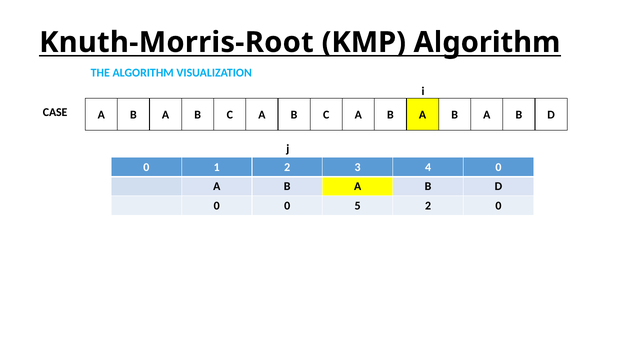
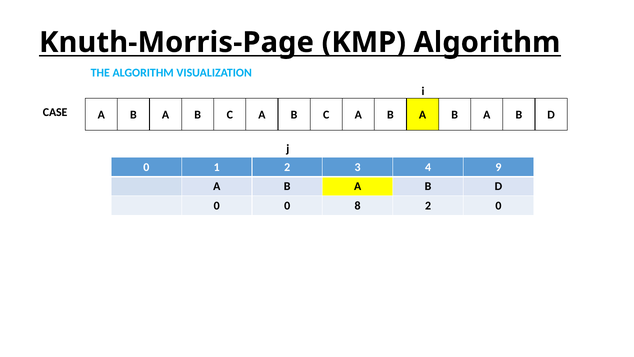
Knuth-Morris-Root: Knuth-Morris-Root -> Knuth-Morris-Page (177, 42)
4 0: 0 -> 9 (498, 167)
5: 5 -> 8 (358, 206)
